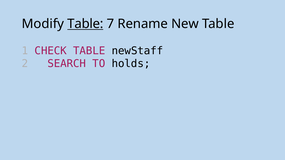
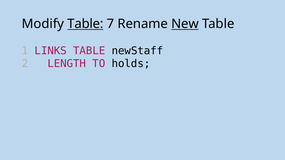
New underline: none -> present (185, 24)
CHECK: CHECK -> LINKS (51, 51)
SEARCH: SEARCH -> LENGTH (67, 64)
